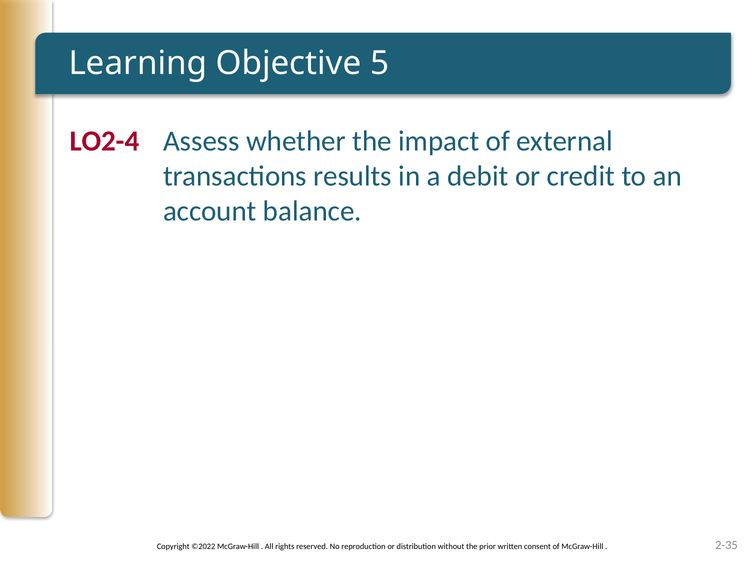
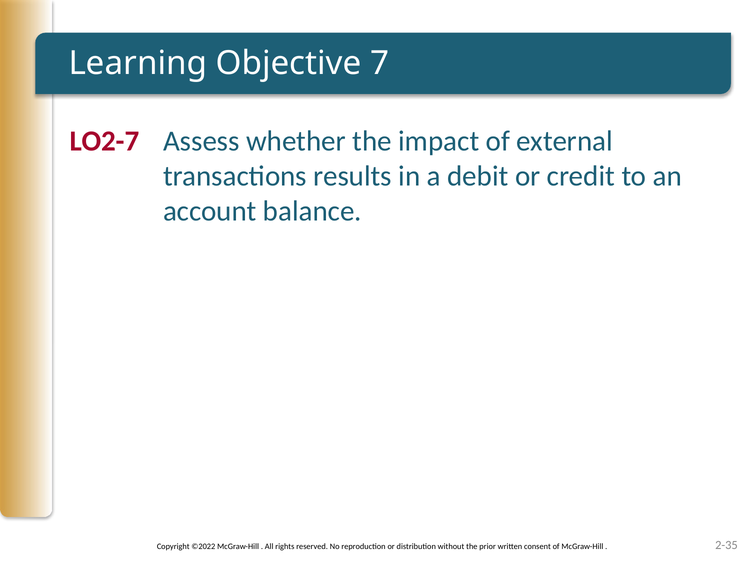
5: 5 -> 7 (380, 63)
LO2-4: LO2-4 -> LO2-7 (105, 141)
